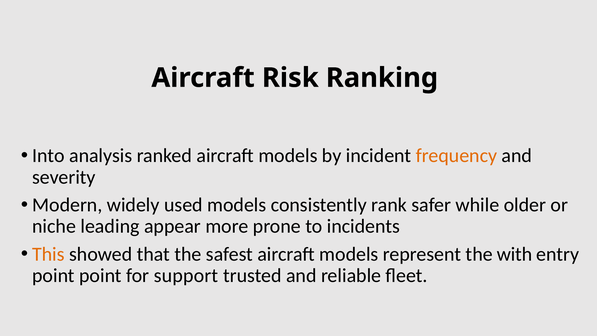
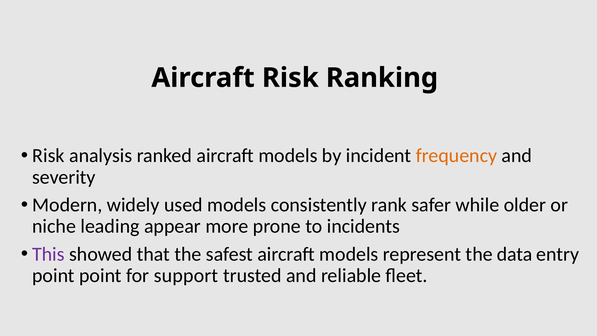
Into: Into -> Risk (48, 156)
This colour: orange -> purple (48, 254)
with: with -> data (515, 254)
